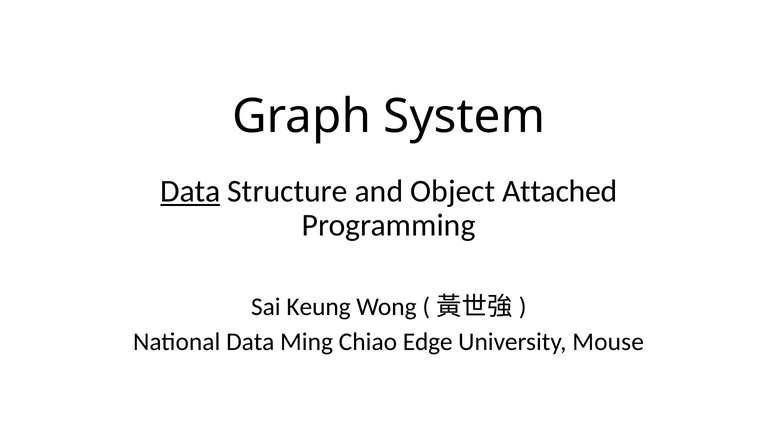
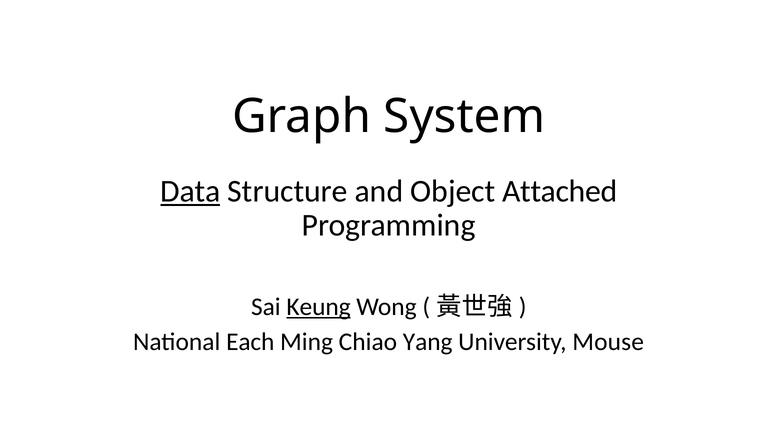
Keung underline: none -> present (319, 307)
National Data: Data -> Each (250, 342)
Edge: Edge -> Yang (428, 342)
